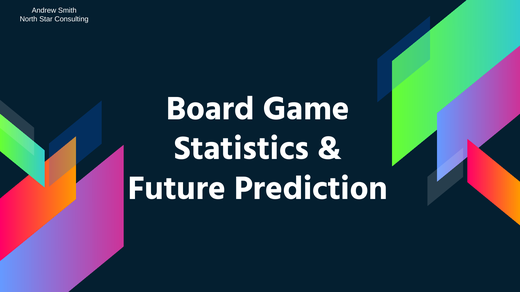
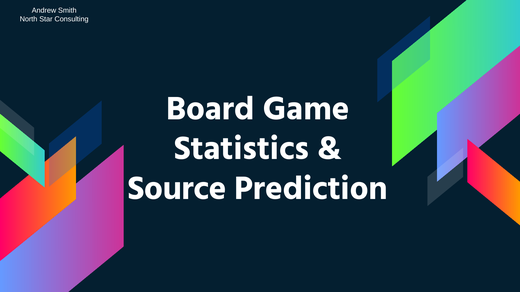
Future: Future -> Source (177, 188)
